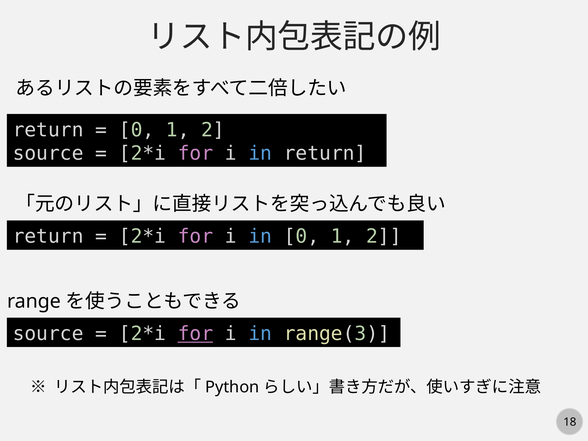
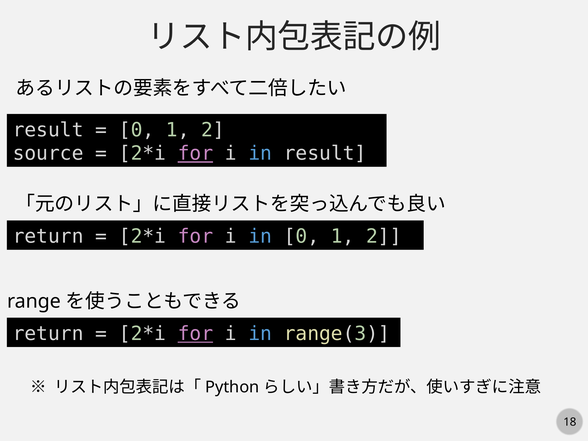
return: return -> result (48, 130)
for underline: none -> present (195, 154)
in return: return -> result (325, 154)
source: source -> return (48, 334)
